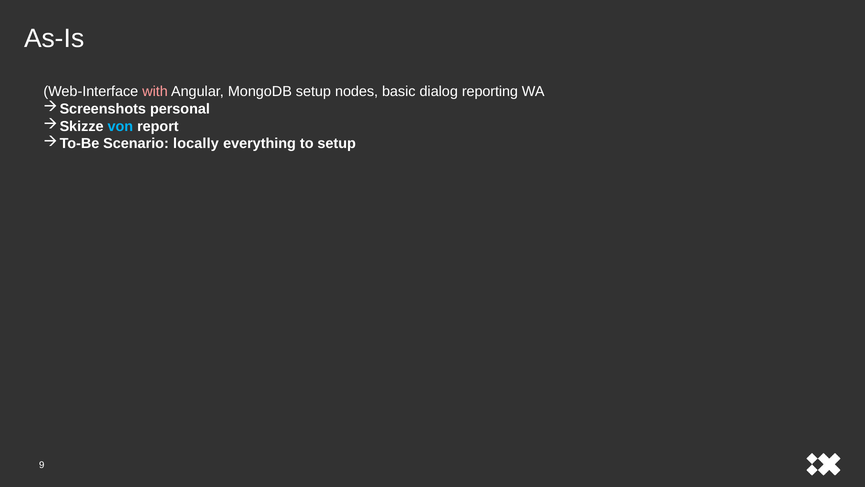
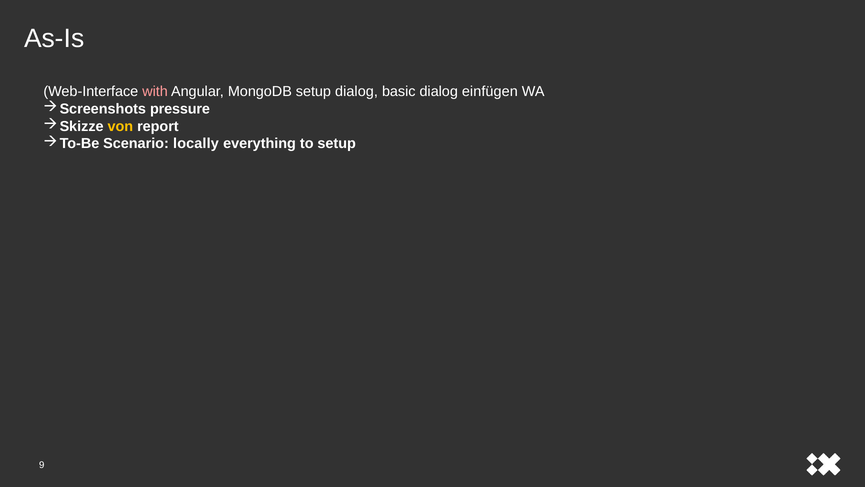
setup nodes: nodes -> dialog (356, 92)
reporting: reporting -> einfügen (490, 92)
personal: personal -> pressure (180, 109)
von colour: light blue -> yellow (120, 126)
